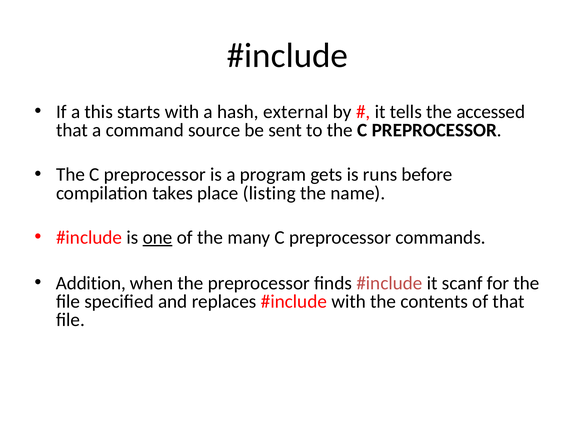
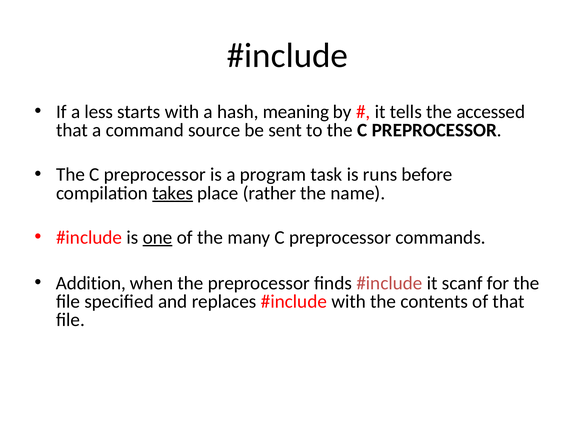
this: this -> less (99, 112)
external: external -> meaning (296, 112)
gets: gets -> task (326, 175)
takes underline: none -> present (173, 193)
listing: listing -> rather (269, 193)
